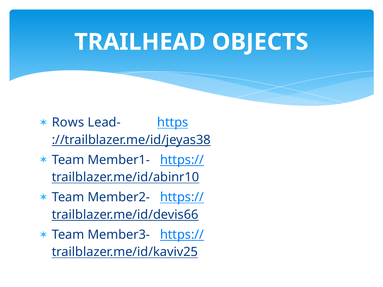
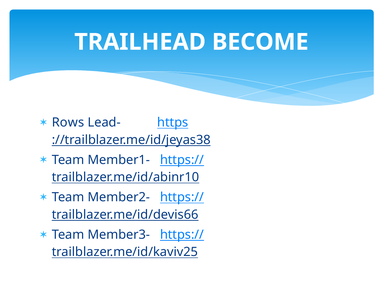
OBJECTS: OBJECTS -> BECOME (260, 42)
